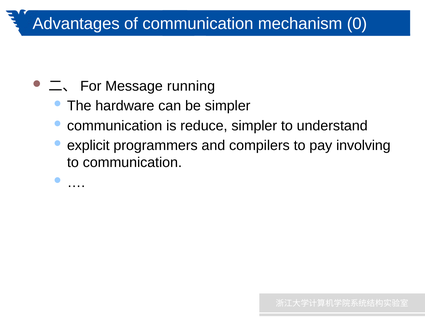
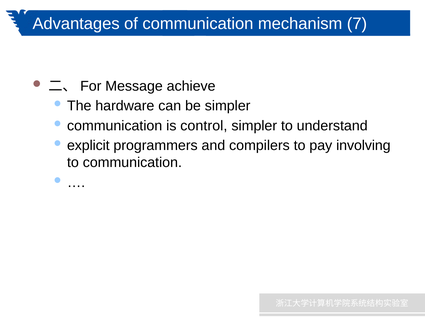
0: 0 -> 7 (357, 24)
running: running -> achieve (191, 86)
reduce: reduce -> control (204, 126)
